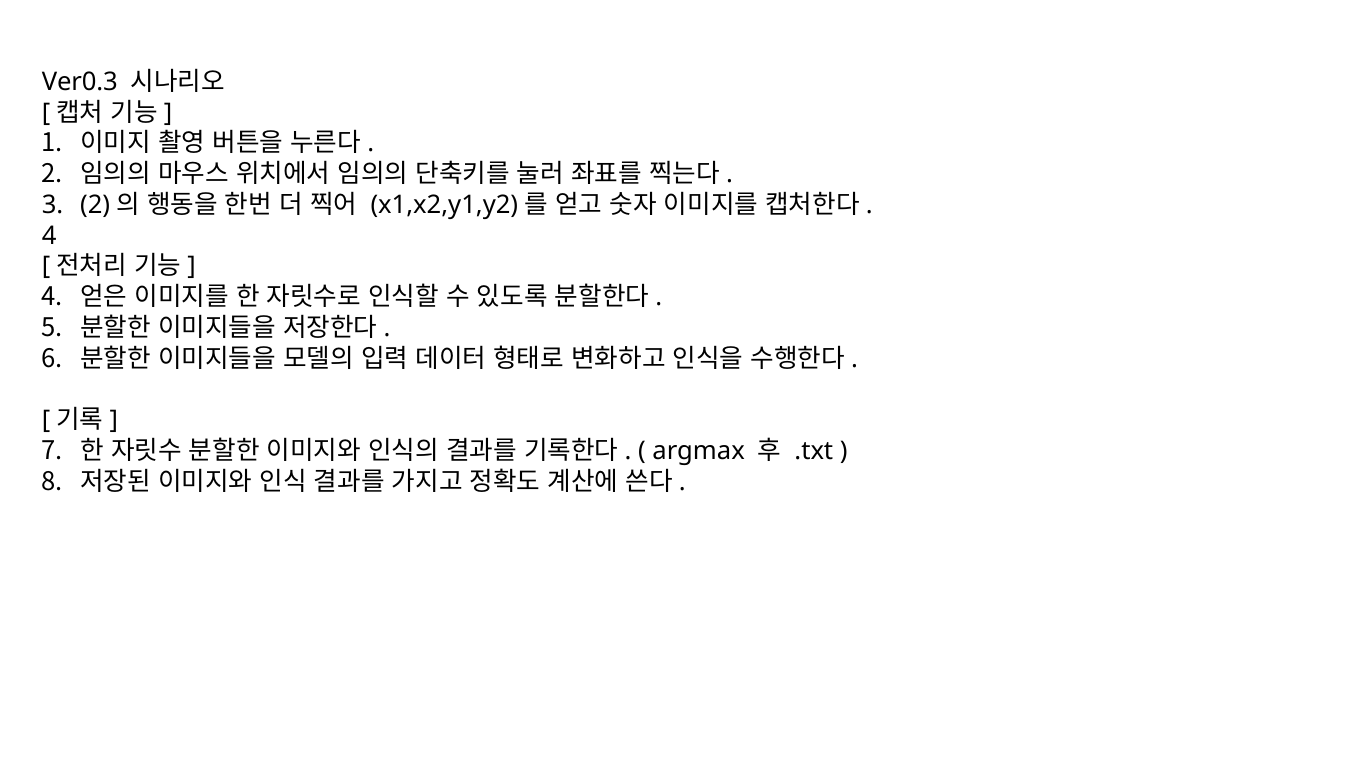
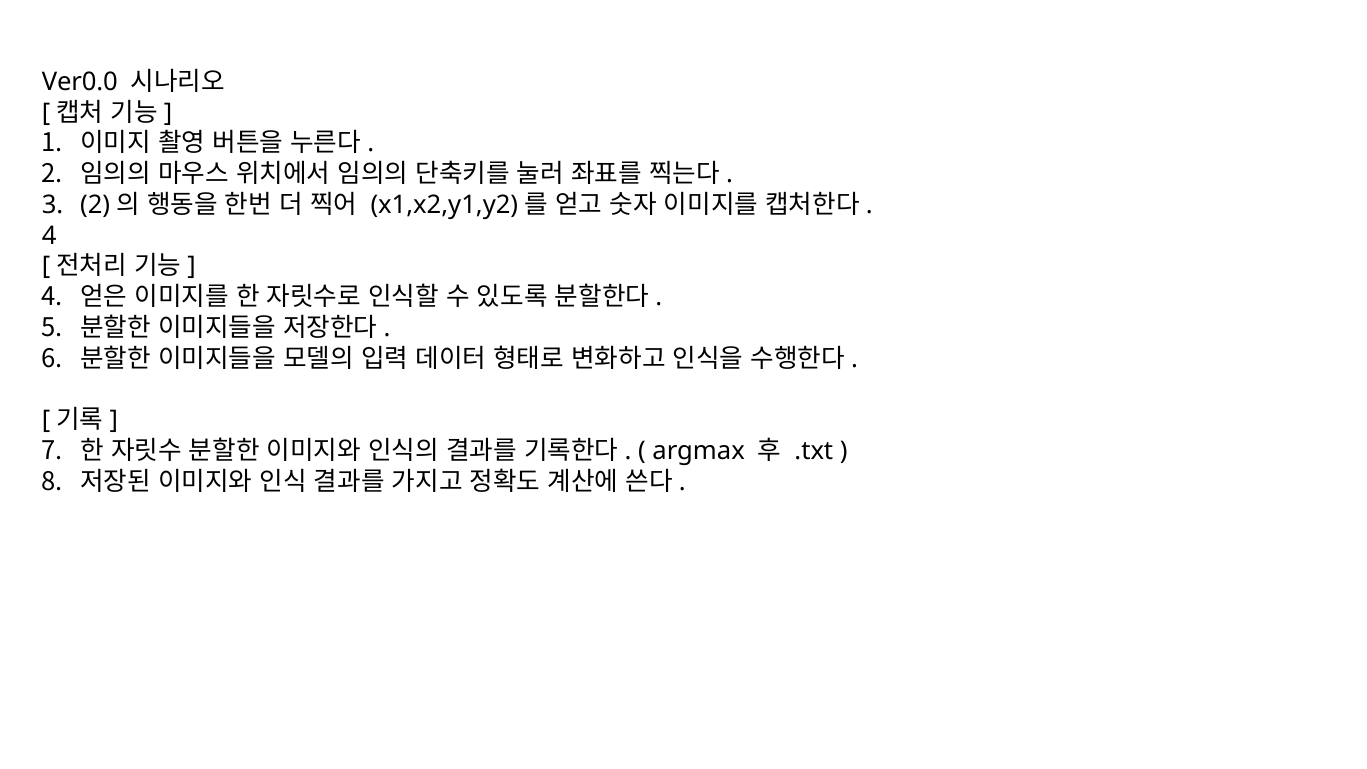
Ver0.3: Ver0.3 -> Ver0.0 (80, 82)
